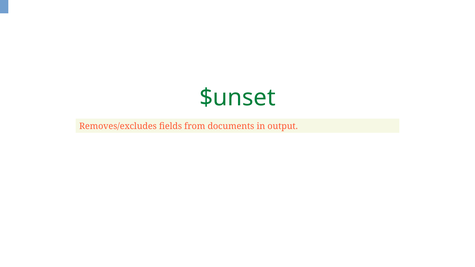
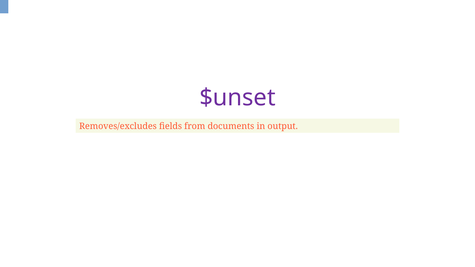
$unset colour: green -> purple (237, 98)
